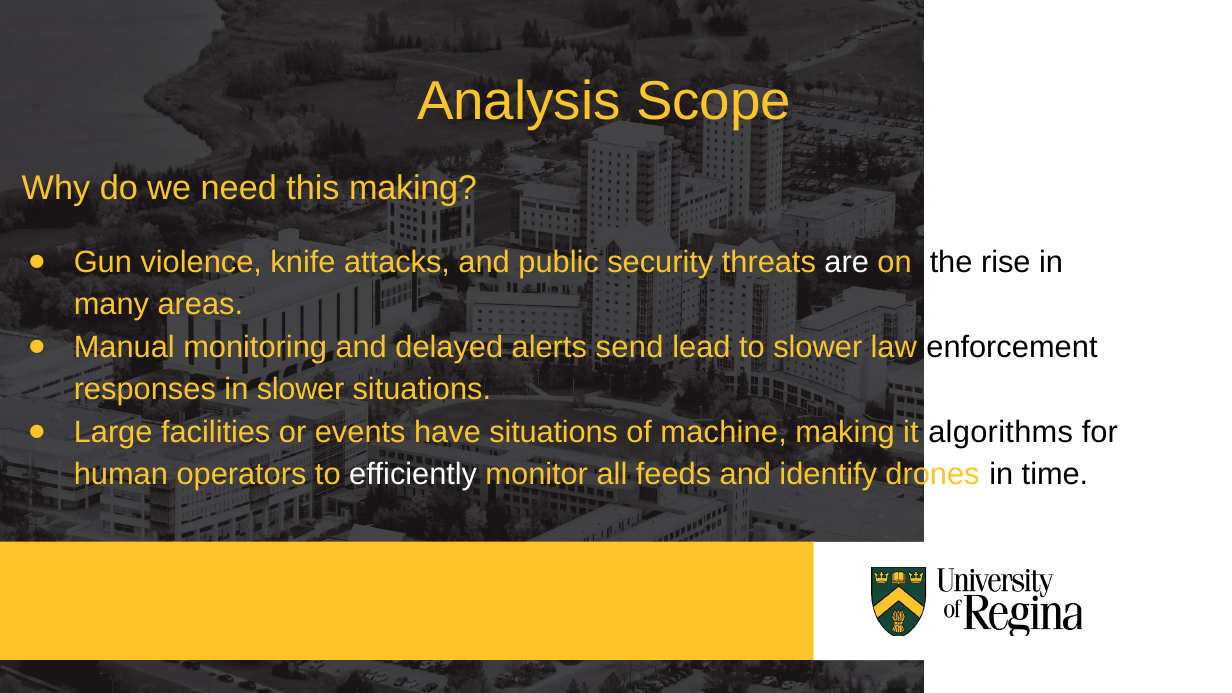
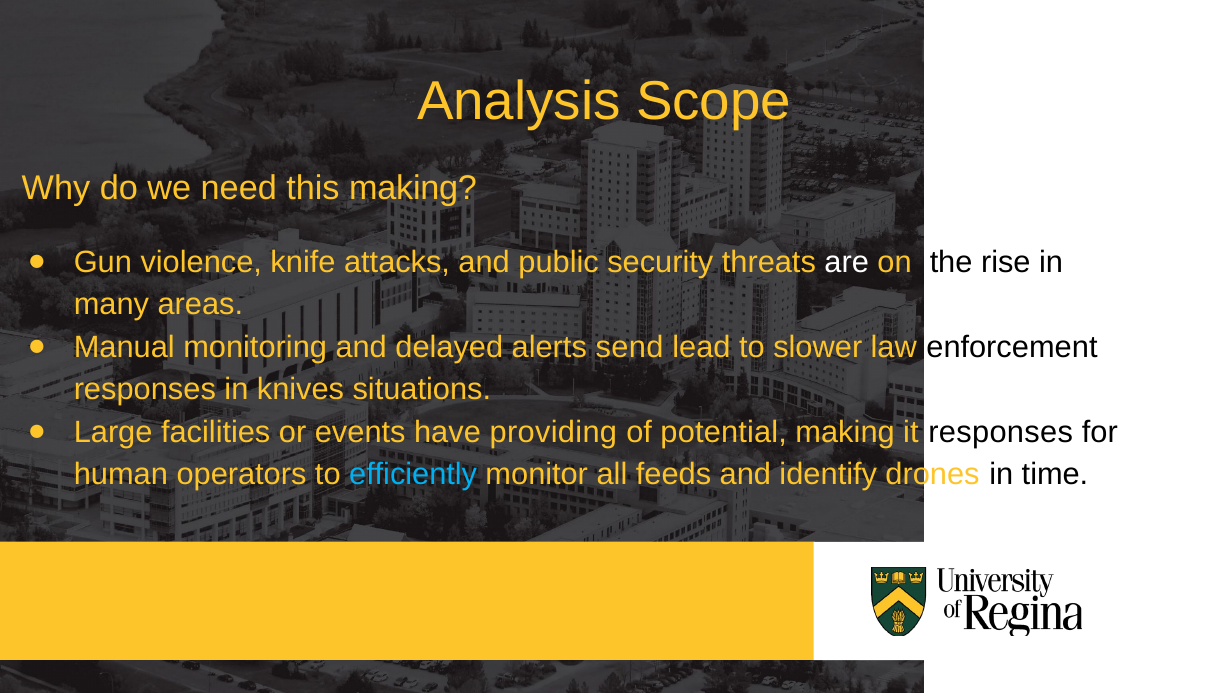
in slower: slower -> knives (300, 390)
have situations: situations -> providing (553, 432)
machine: machine -> potential (724, 432)
it algorithms: algorithms -> responses (1001, 432)
efficiently colour: white -> light blue (413, 475)
